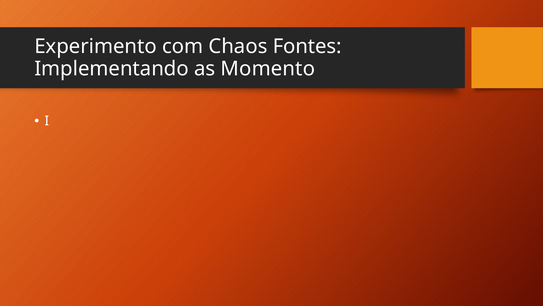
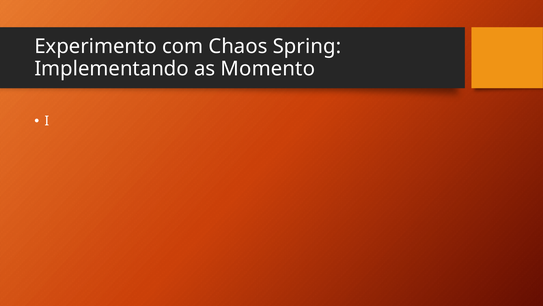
Fontes: Fontes -> Spring (307, 46)
